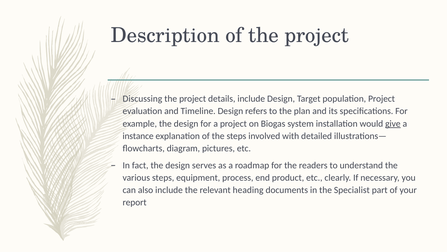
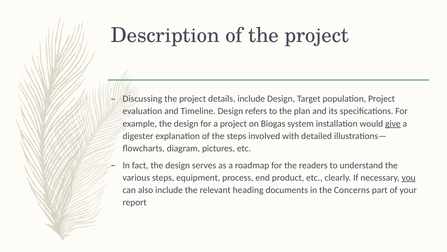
instance: instance -> digester (138, 136)
you underline: none -> present (409, 177)
Specialist: Specialist -> Concerns (352, 190)
